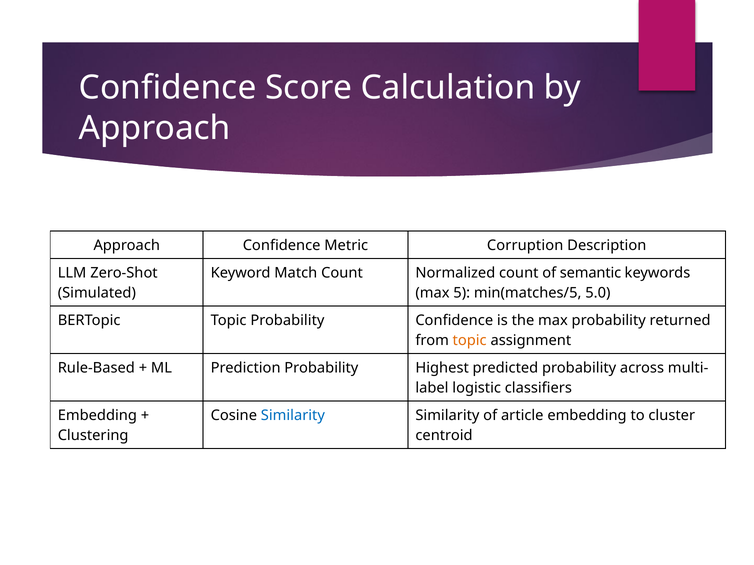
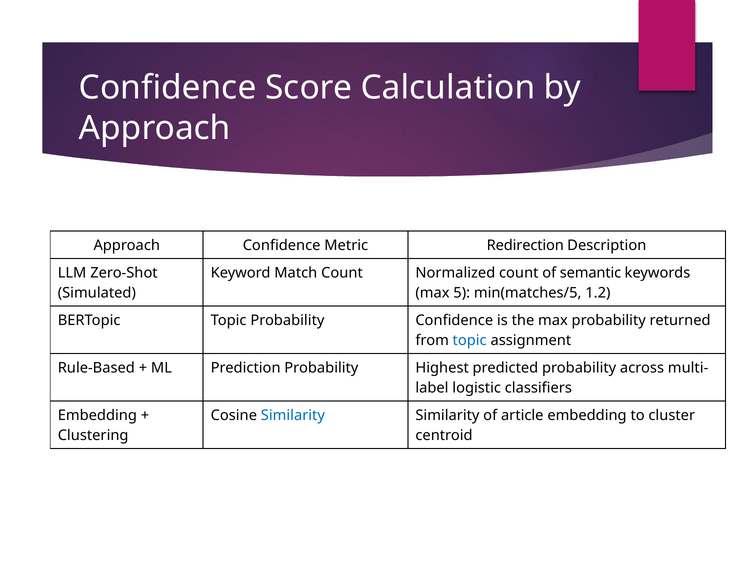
Corruption: Corruption -> Redirection (525, 246)
5.0: 5.0 -> 1.2 (598, 293)
topic colour: orange -> blue (470, 341)
